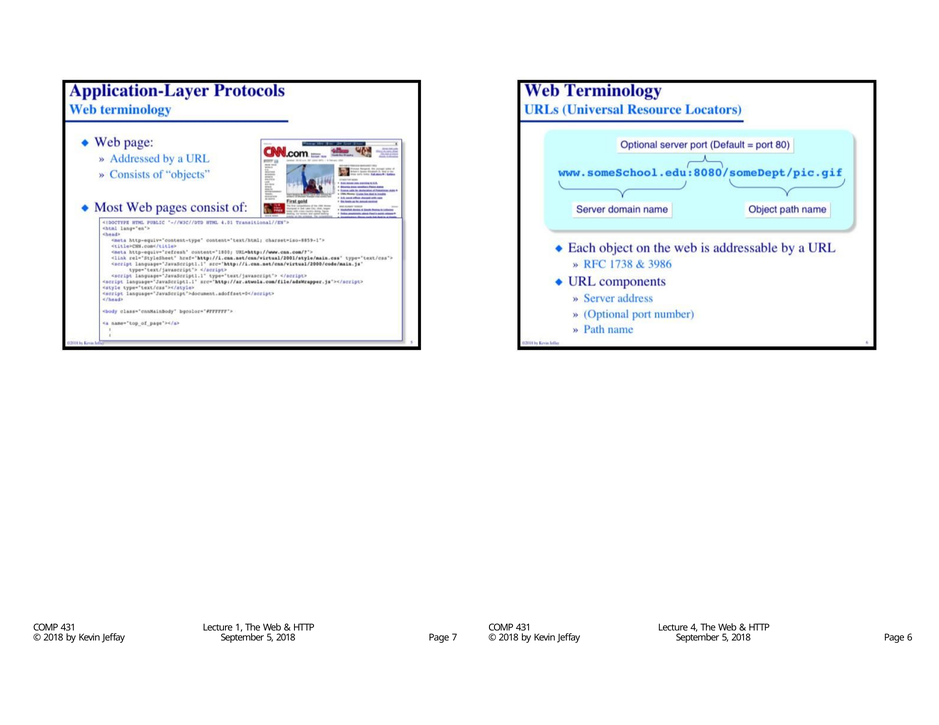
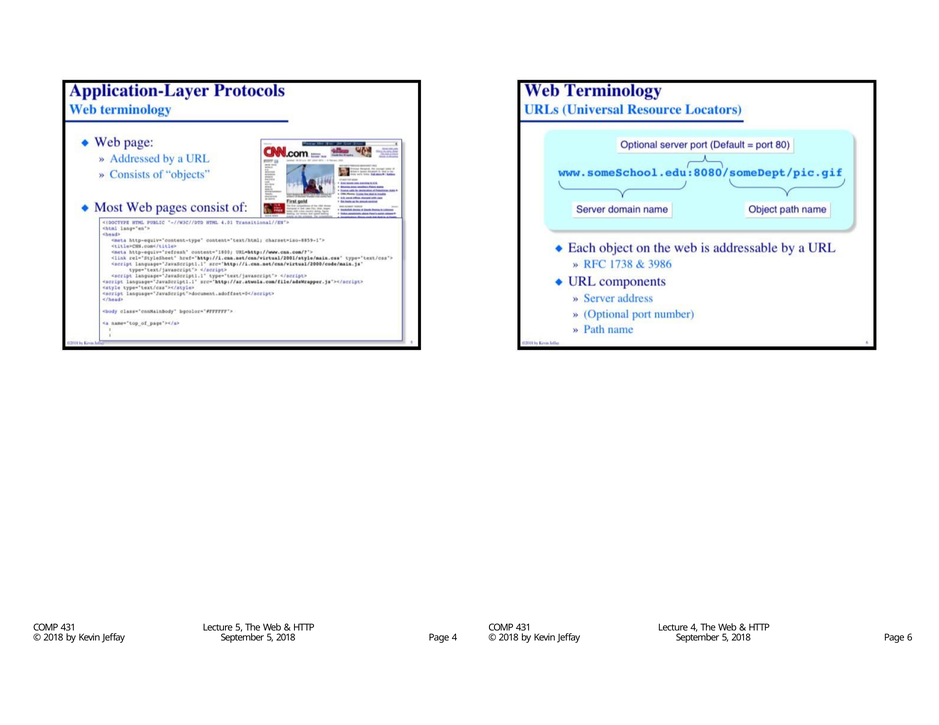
Lecture 1: 1 -> 5 (239, 628)
Page 7: 7 -> 4 (454, 638)
